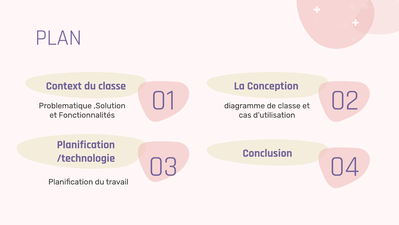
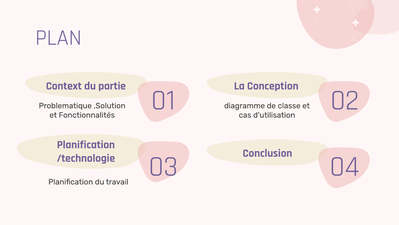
du classe: classe -> partie (112, 86)
